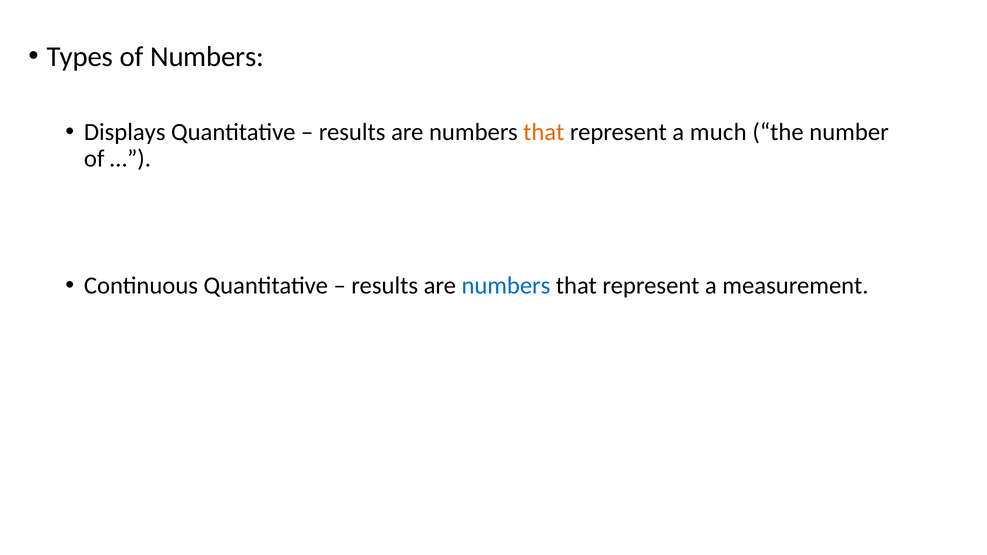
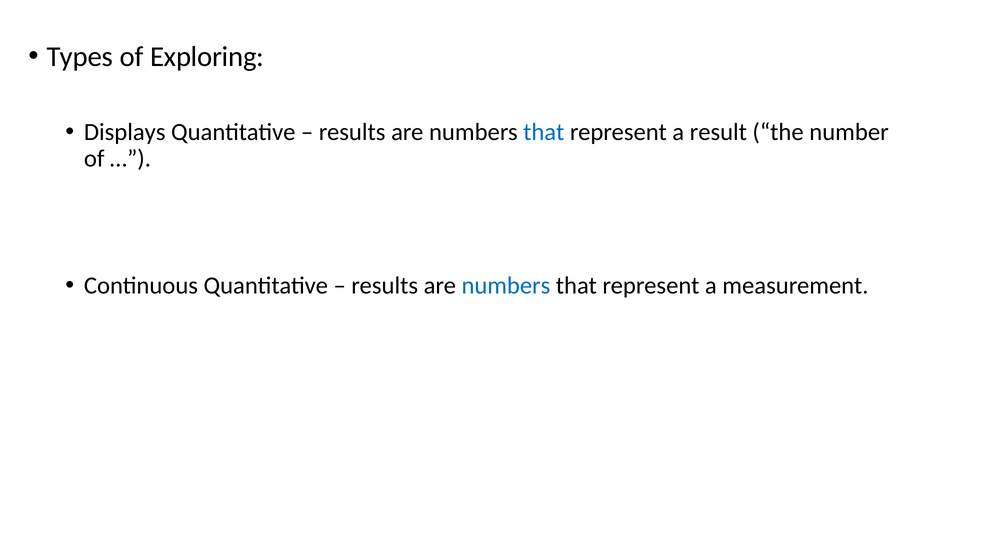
of Numbers: Numbers -> Exploring (207, 57)
that colour: orange -> blue (544, 132)
much: much -> result (718, 132)
